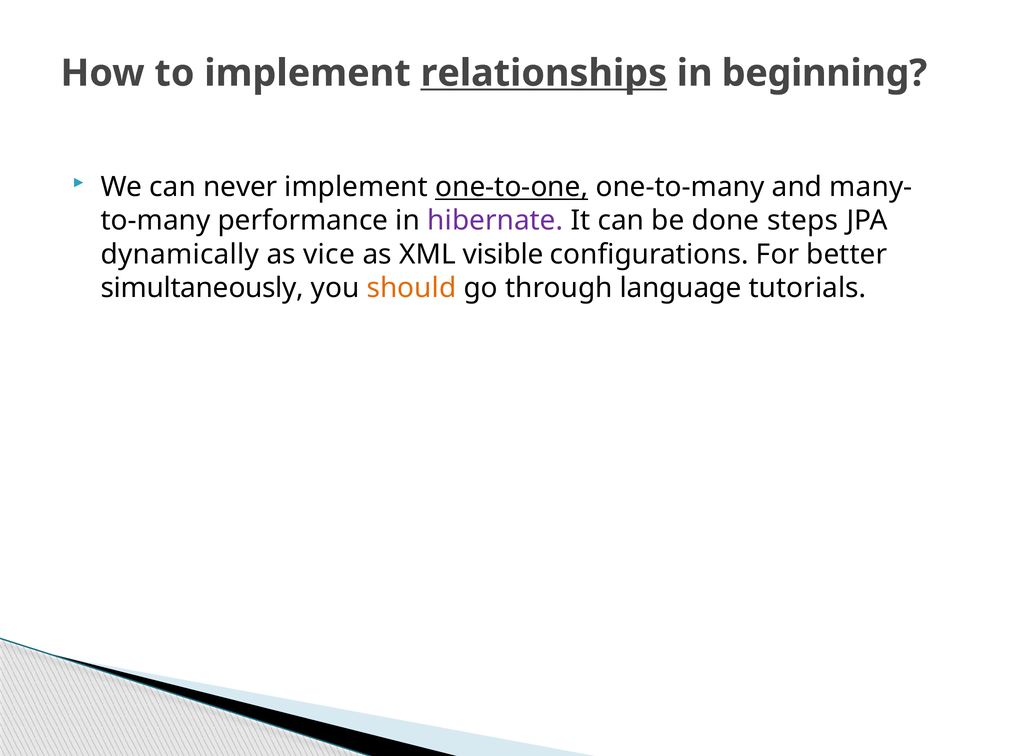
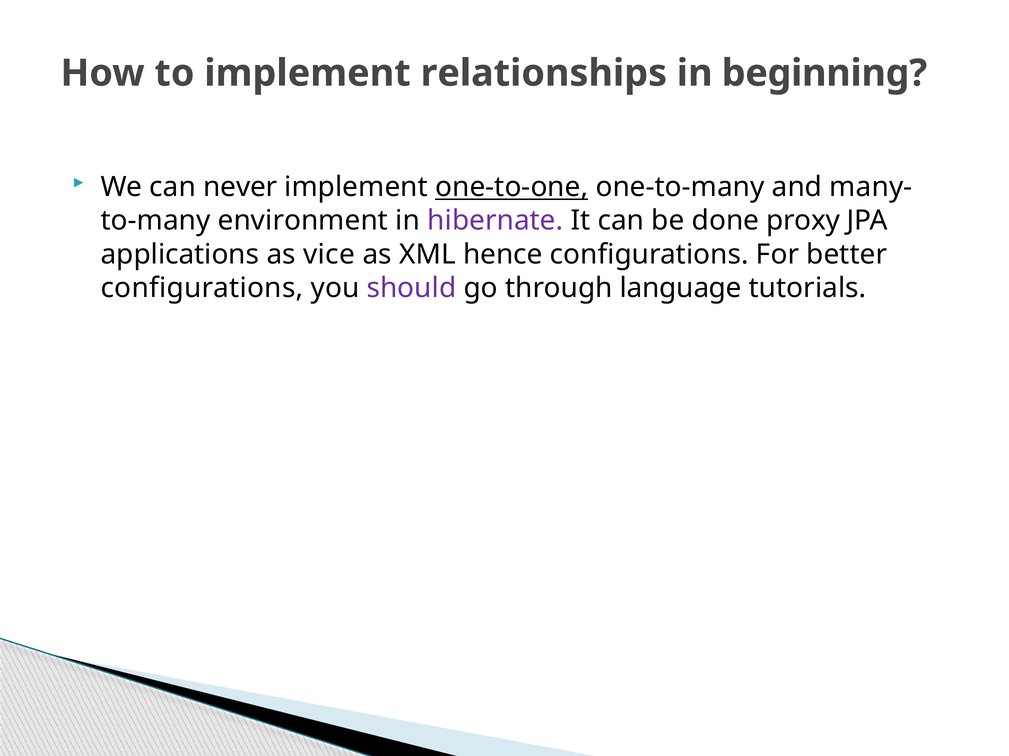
relationships underline: present -> none (544, 73)
performance: performance -> environment (303, 221)
steps: steps -> proxy (803, 221)
dynamically: dynamically -> applications (180, 255)
visible: visible -> hence (503, 255)
simultaneously: simultaneously -> configurations (202, 288)
should colour: orange -> purple (412, 288)
